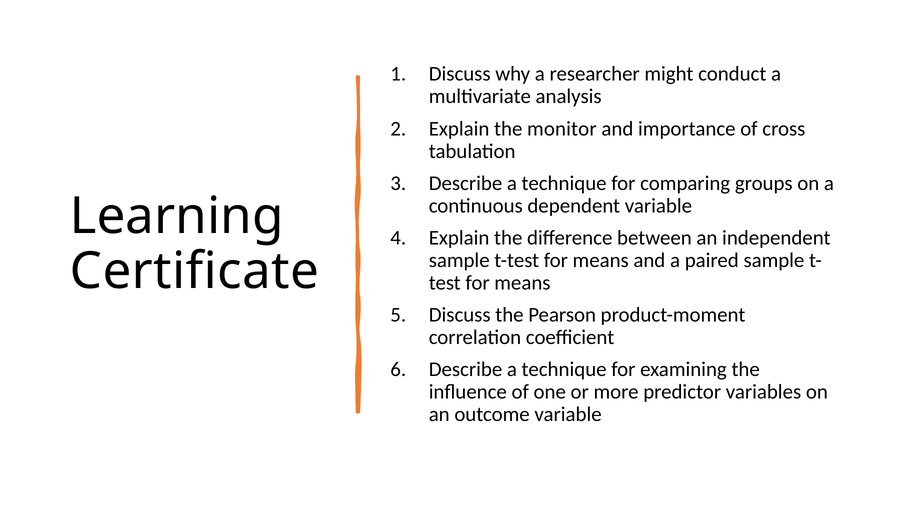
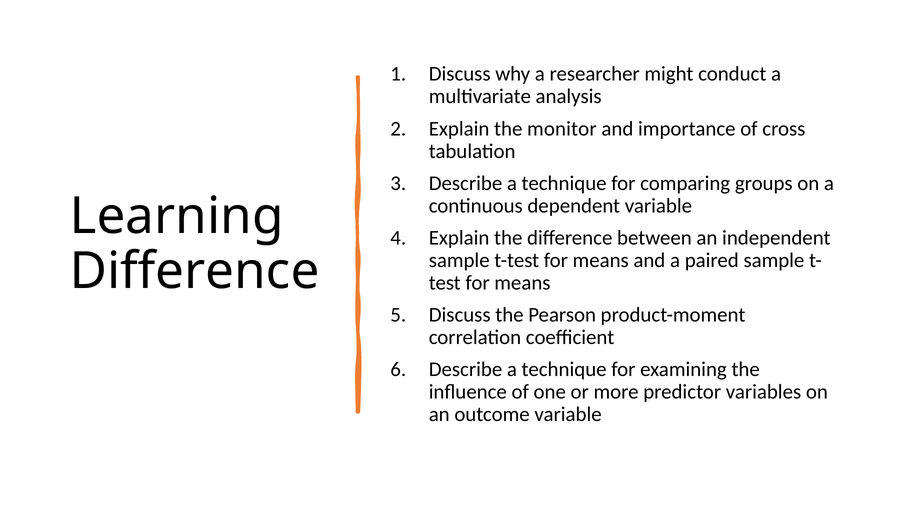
Certificate: Certificate -> Difference (195, 272)
